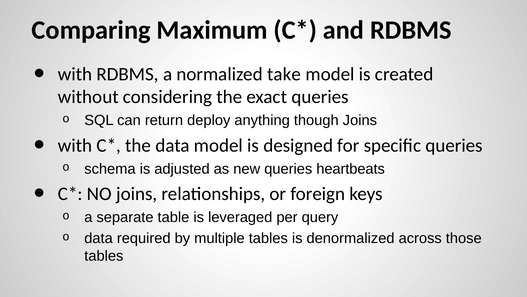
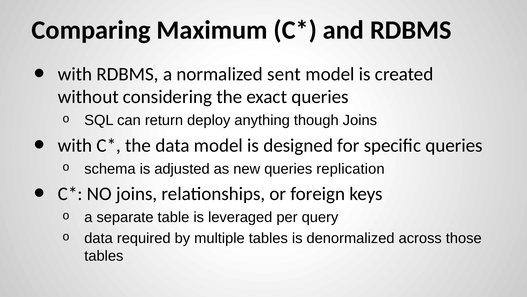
take: take -> sent (284, 74)
heartbeats: heartbeats -> replication (350, 169)
